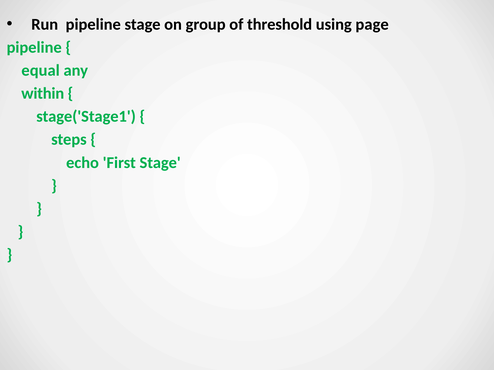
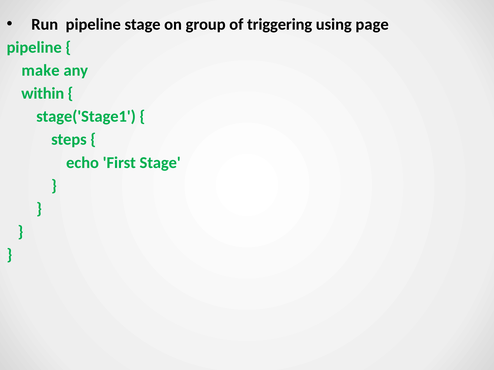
threshold: threshold -> triggering (280, 25)
equal: equal -> make (41, 71)
